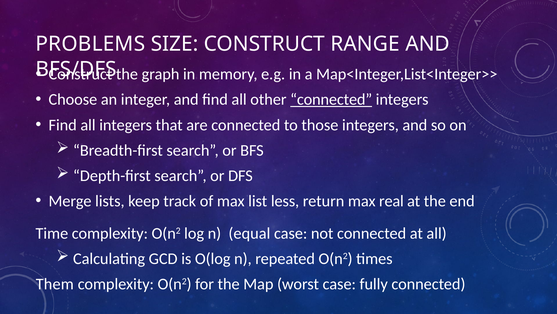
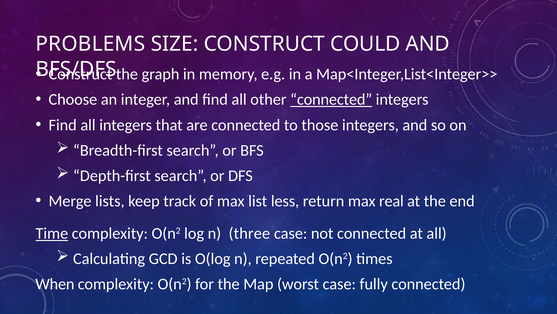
RANGE: RANGE -> COULD (365, 44)
Time underline: none -> present (52, 233)
equal: equal -> three (249, 233)
Them: Them -> When (55, 284)
